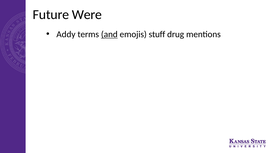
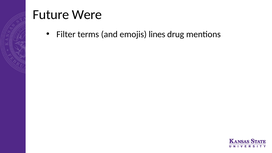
Addy: Addy -> Filter (66, 34)
and underline: present -> none (109, 34)
stuff: stuff -> lines (157, 34)
